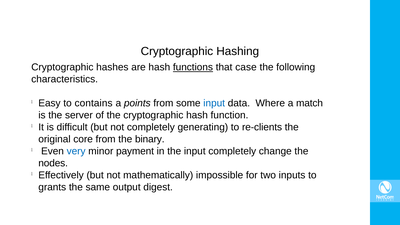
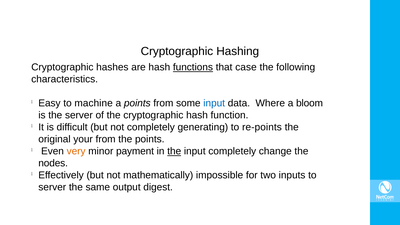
contains: contains -> machine (94, 103)
match: match -> bloom (310, 103)
re-clients: re-clients -> re-points (262, 127)
core: core -> your (83, 139)
the binary: binary -> points (150, 139)
very colour: blue -> orange (76, 151)
the underline: none -> present (174, 151)
grants: grants -> server (52, 187)
